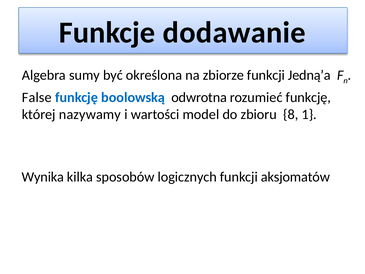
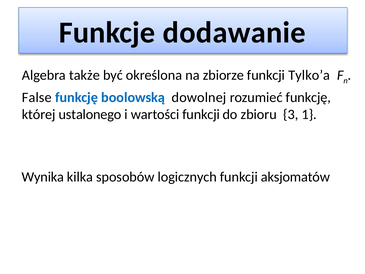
sumy: sumy -> także (84, 75)
Jedną’a: Jedną’a -> Tylko’a (309, 75)
odwrotna: odwrotna -> dowolnej (199, 97)
nazywamy: nazywamy -> ustalonego (90, 114)
wartości model: model -> funkcji (201, 114)
8: 8 -> 3 (291, 114)
